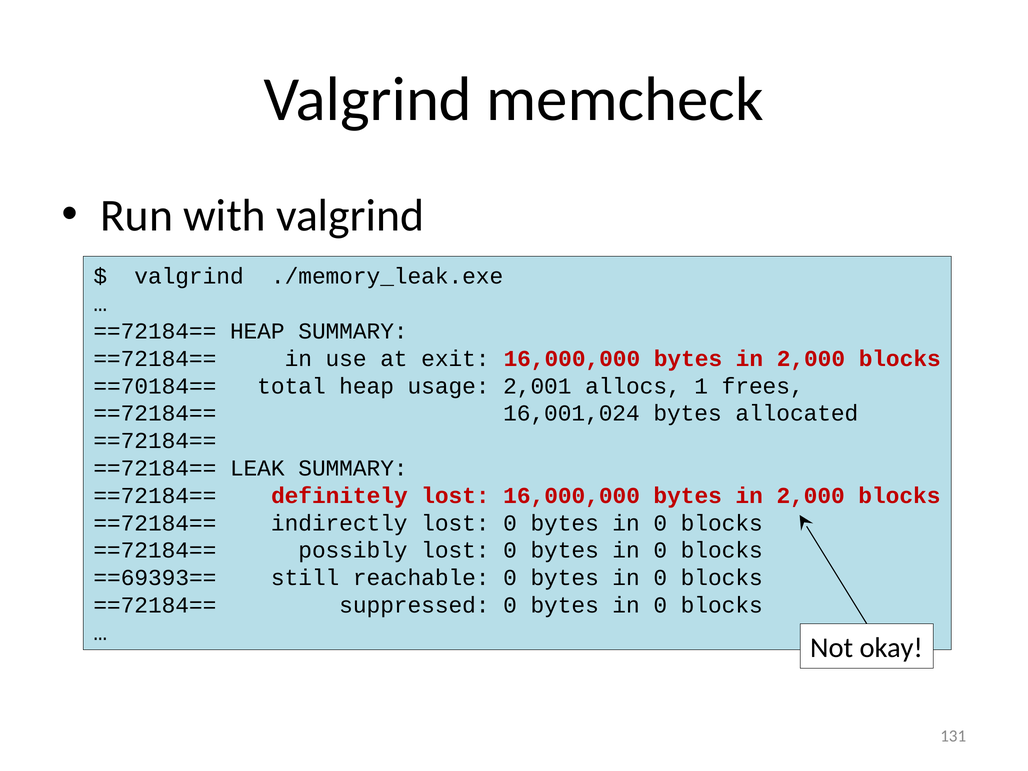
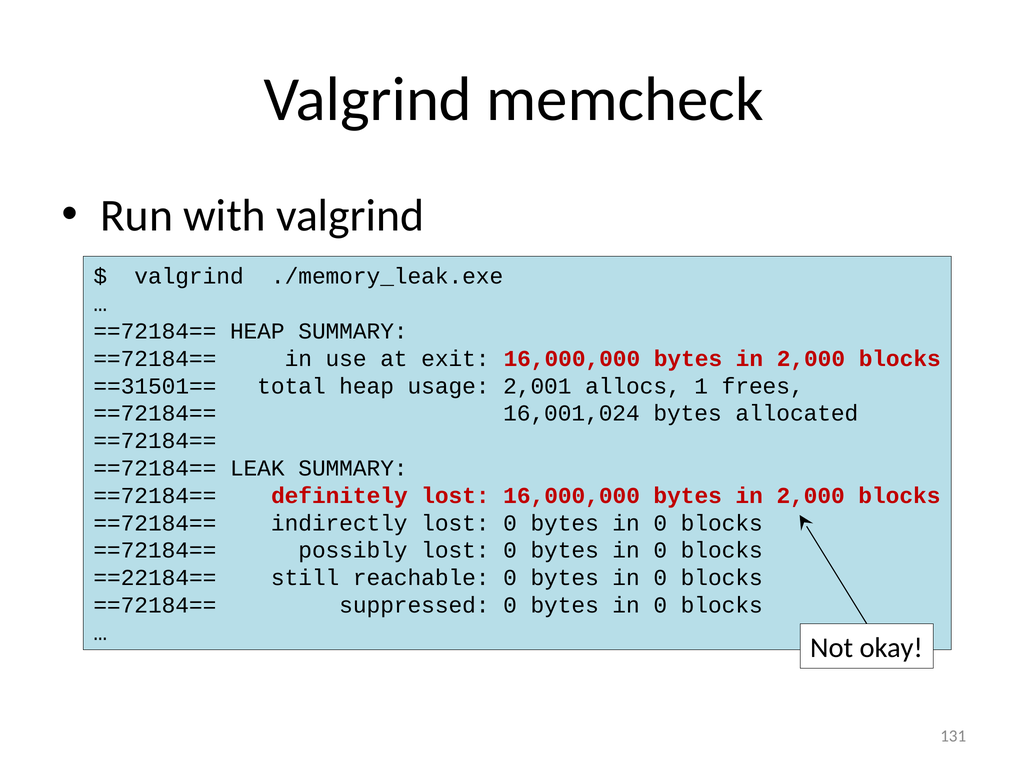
==70184==: ==70184== -> ==31501== (155, 386)
==69393==: ==69393== -> ==22184== (155, 578)
